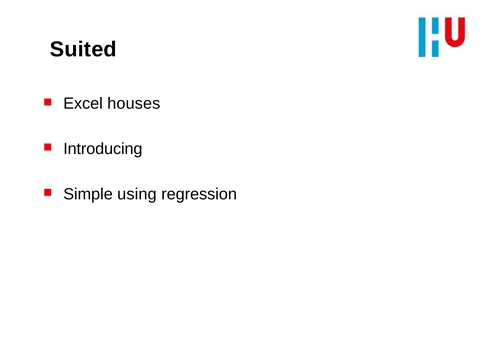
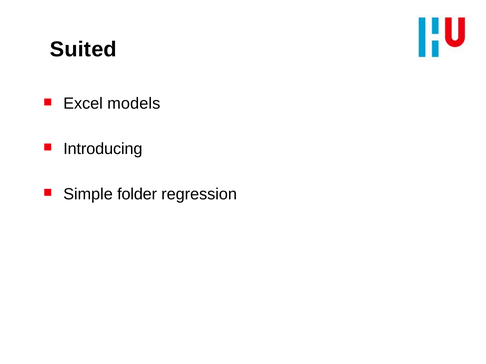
houses: houses -> models (134, 104)
using: using -> folder (137, 194)
